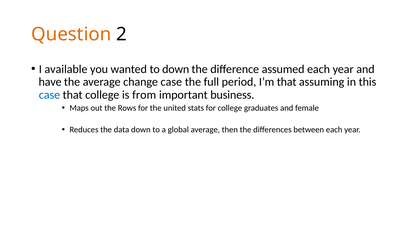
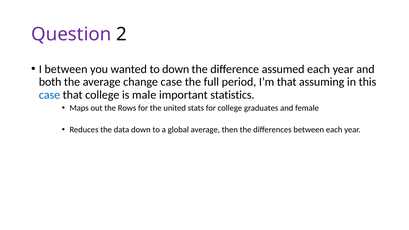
Question colour: orange -> purple (71, 34)
I available: available -> between (66, 69)
have: have -> both (50, 82)
from: from -> male (144, 95)
business: business -> statistics (232, 95)
